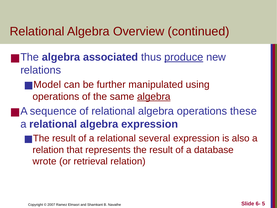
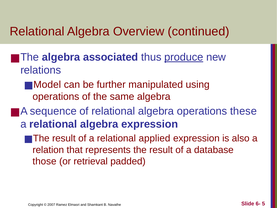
algebra underline: present -> none (154, 96)
several: several -> applied (154, 138)
wrote: wrote -> those (44, 161)
retrieval relation: relation -> padded (128, 161)
